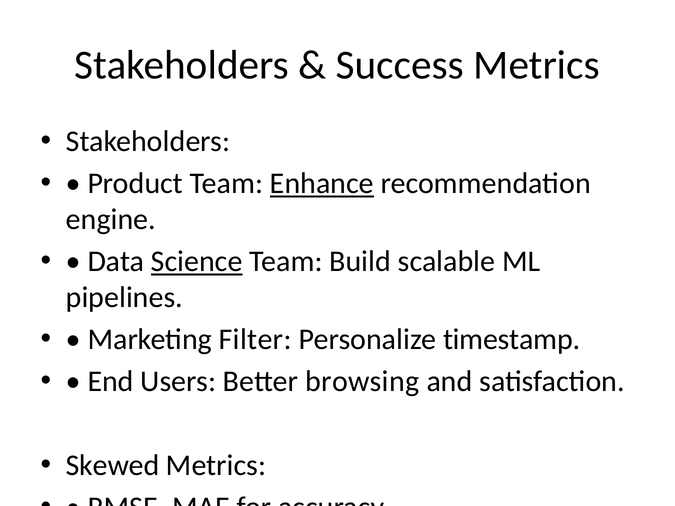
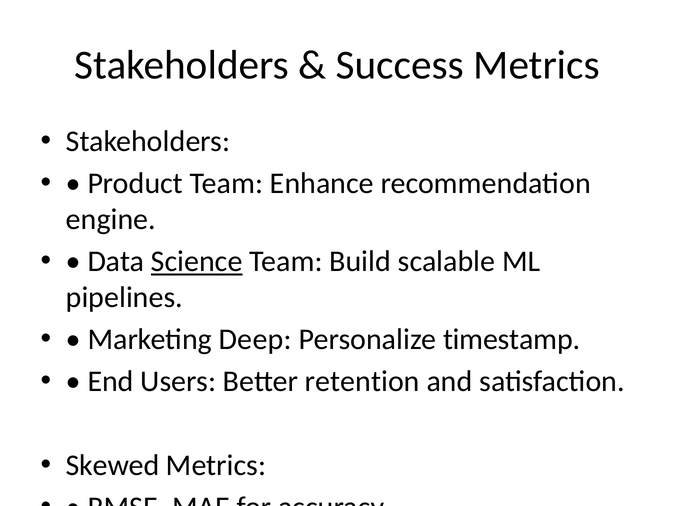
Enhance underline: present -> none (322, 184)
Filter: Filter -> Deep (255, 340)
browsing: browsing -> retention (362, 382)
